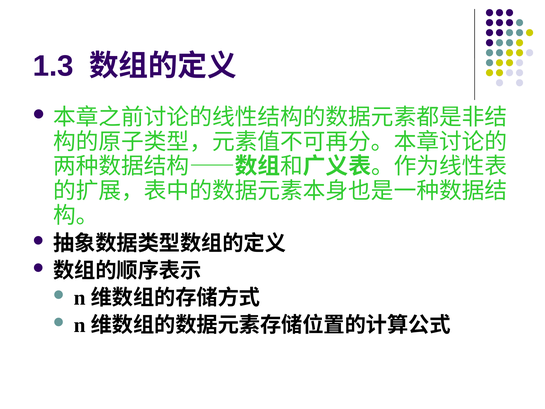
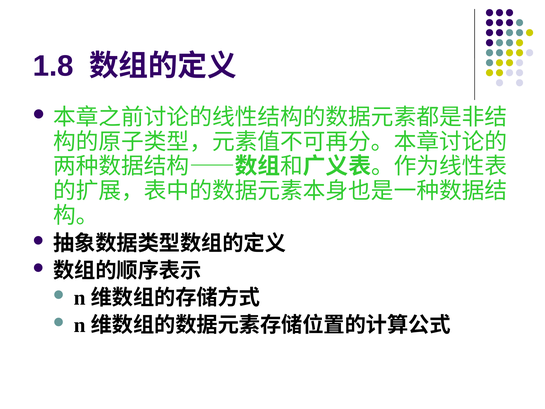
1.3: 1.3 -> 1.8 (53, 66)
